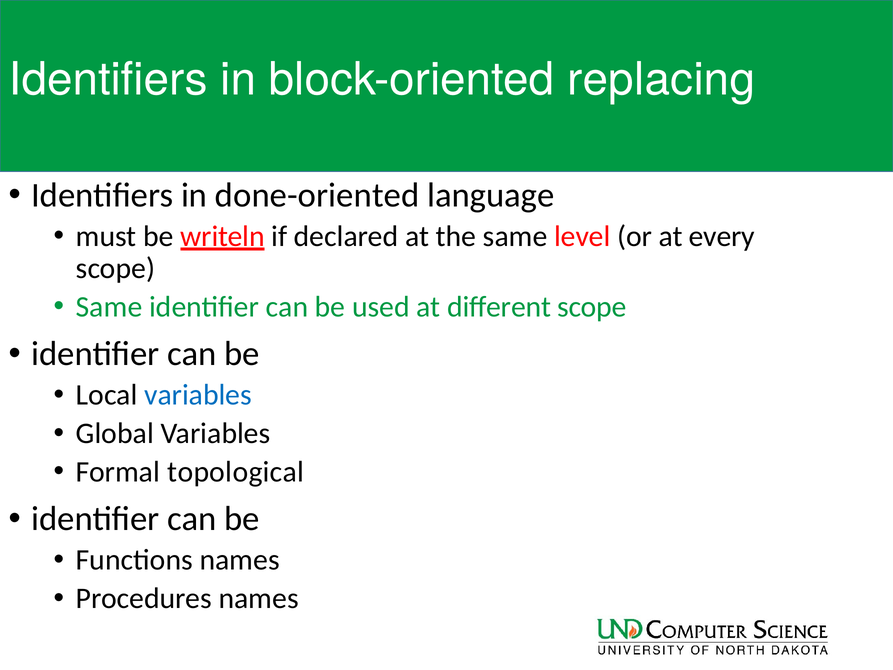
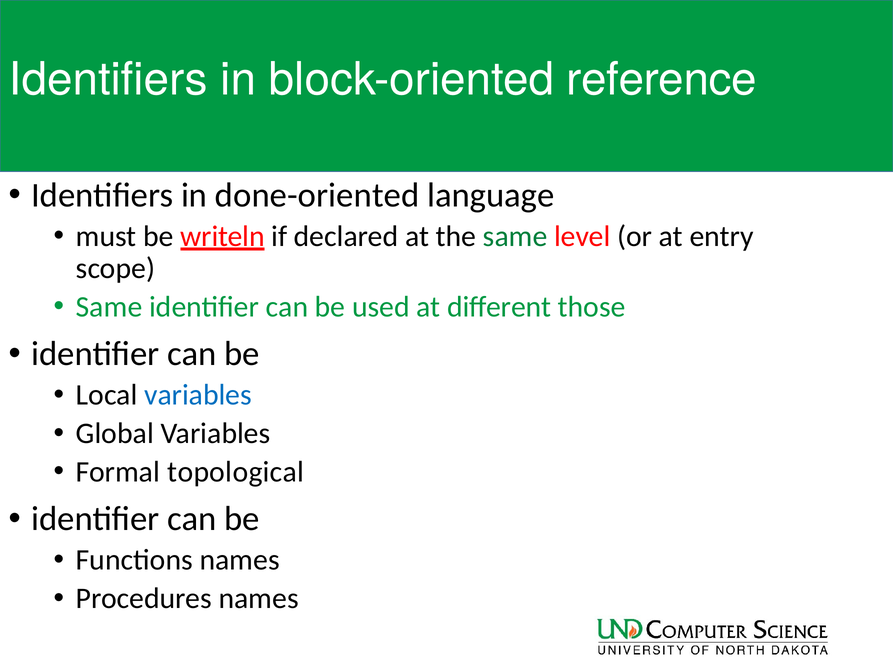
replacing: replacing -> reference (662, 80)
same colour: black -> green (515, 236)
every: every -> entry (722, 236)
different scope: scope -> those (592, 307)
